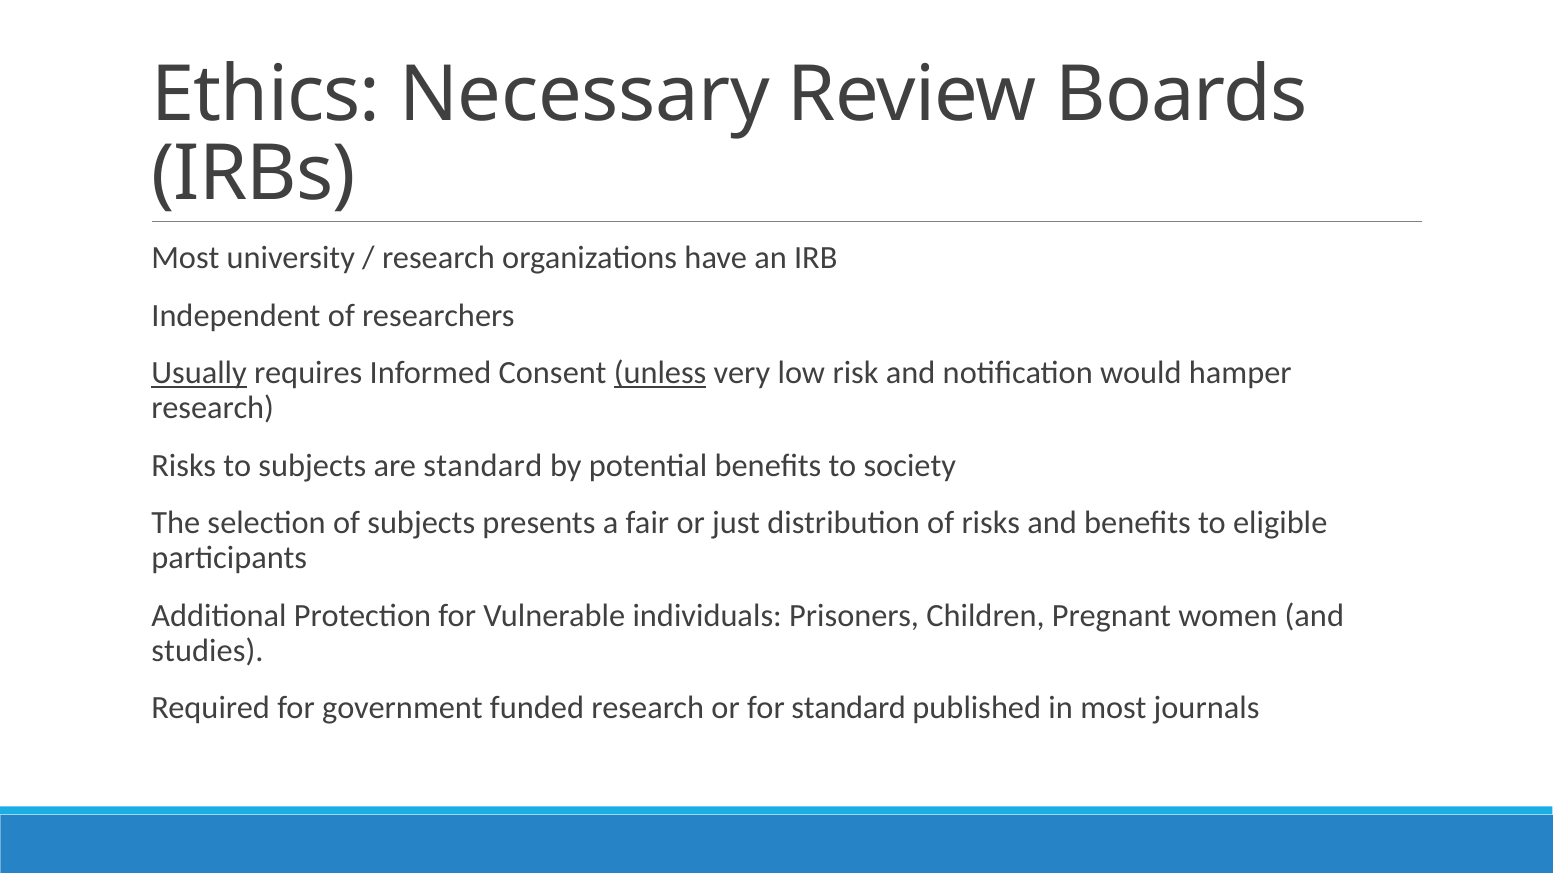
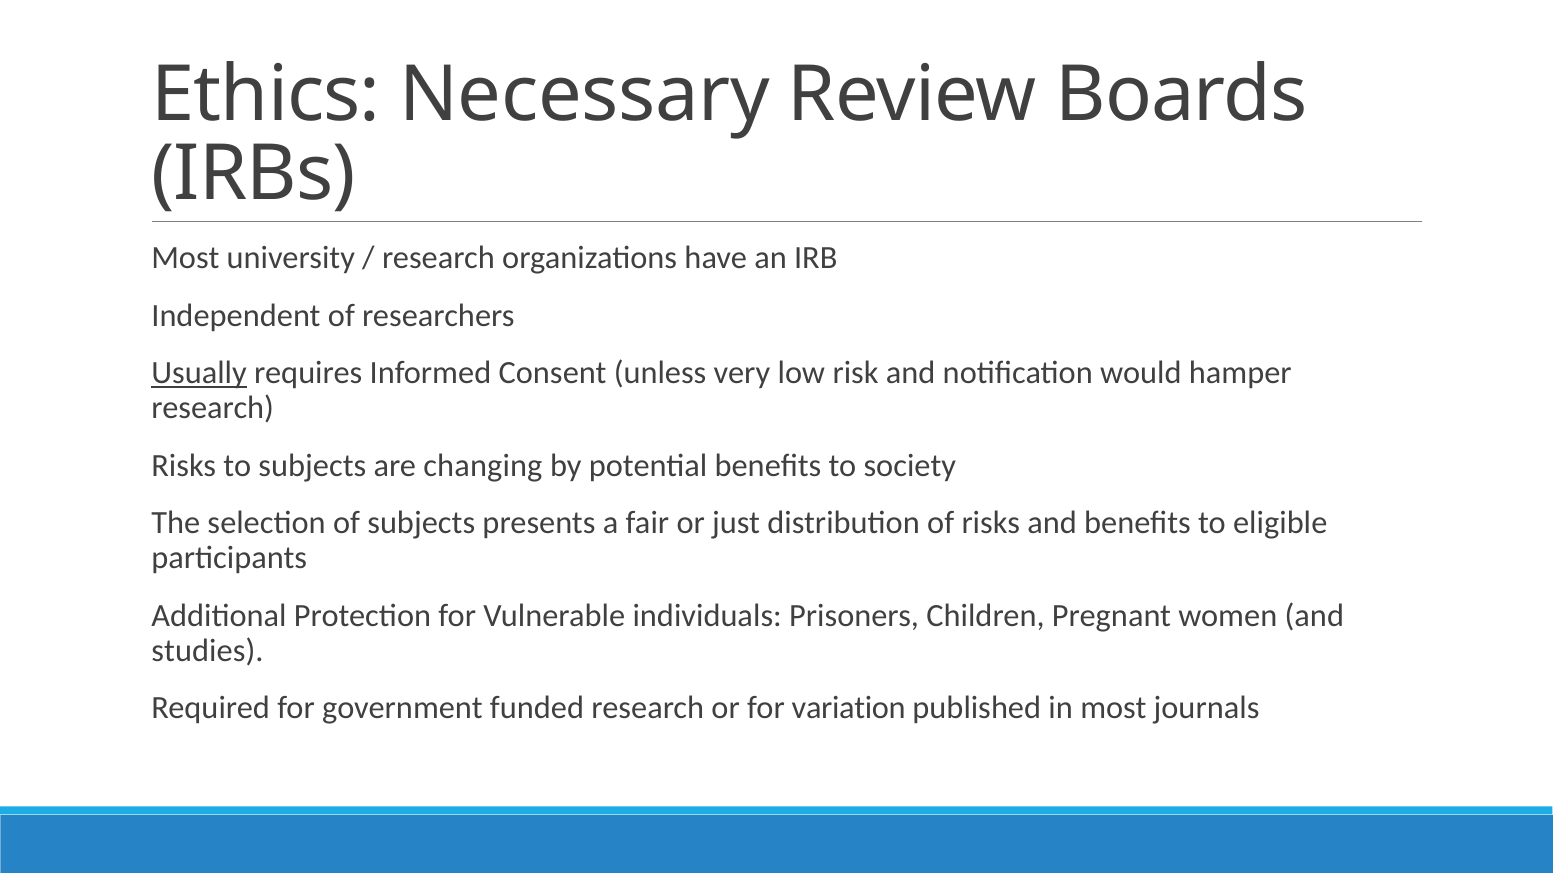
unless underline: present -> none (660, 373)
are standard: standard -> changing (483, 466)
for standard: standard -> variation (849, 709)
